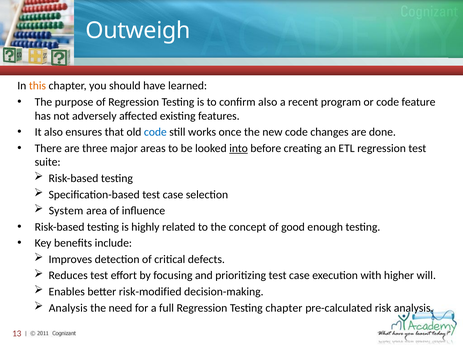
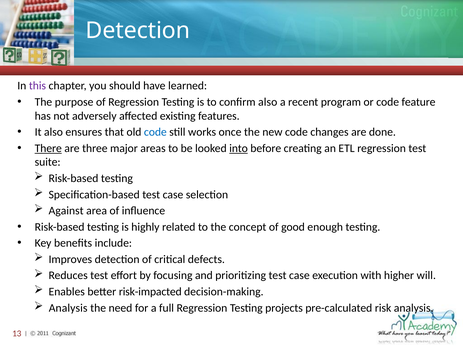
Outweigh: Outweigh -> Detection (138, 31)
this colour: orange -> purple (37, 86)
There underline: none -> present (48, 148)
System: System -> Against (66, 211)
risk-modified: risk-modified -> risk-impacted (150, 292)
Testing chapter: chapter -> projects (284, 308)
